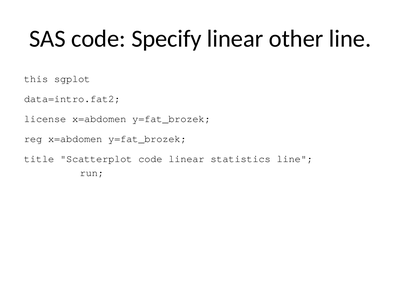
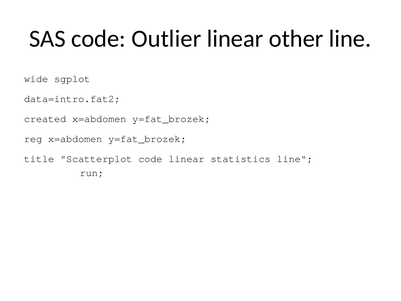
Specify: Specify -> Outlier (166, 39)
this: this -> wide (36, 79)
license: license -> created (45, 119)
